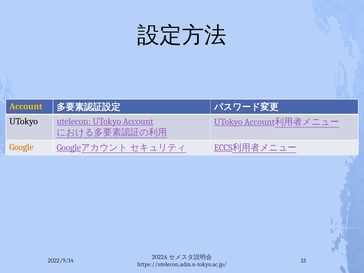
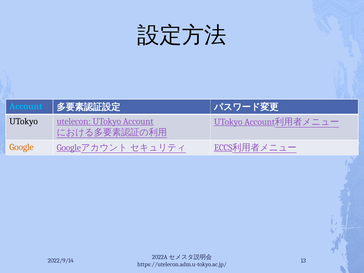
Account colour: yellow -> light blue (26, 106)
